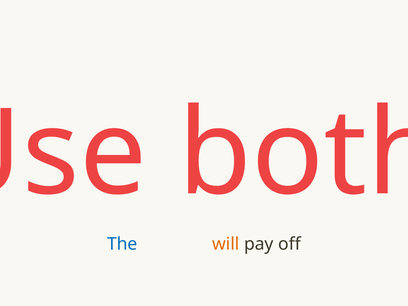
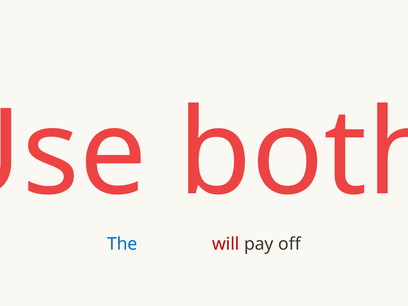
will colour: orange -> red (226, 244)
